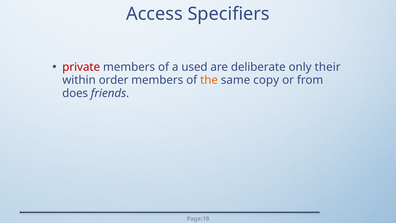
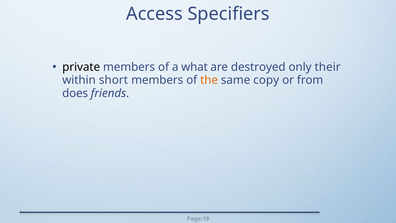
private colour: red -> black (81, 67)
used: used -> what (194, 67)
deliberate: deliberate -> destroyed (258, 67)
order: order -> short (113, 80)
